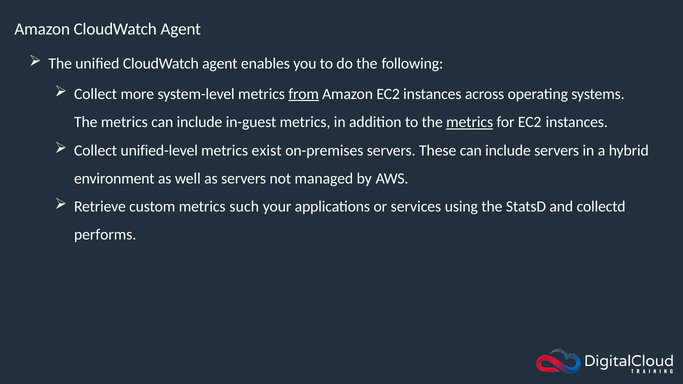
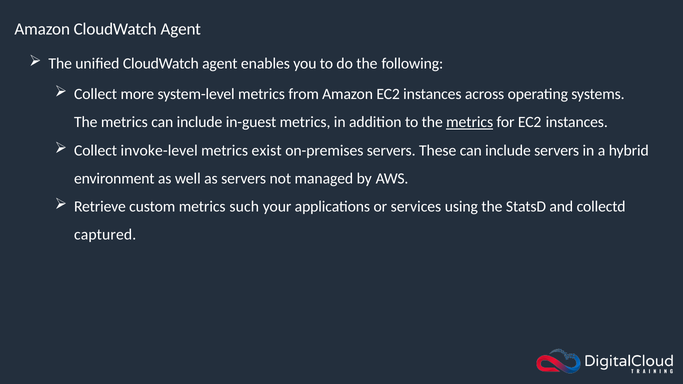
from underline: present -> none (304, 94)
unified-level: unified-level -> invoke-level (159, 151)
performs: performs -> captured (105, 235)
